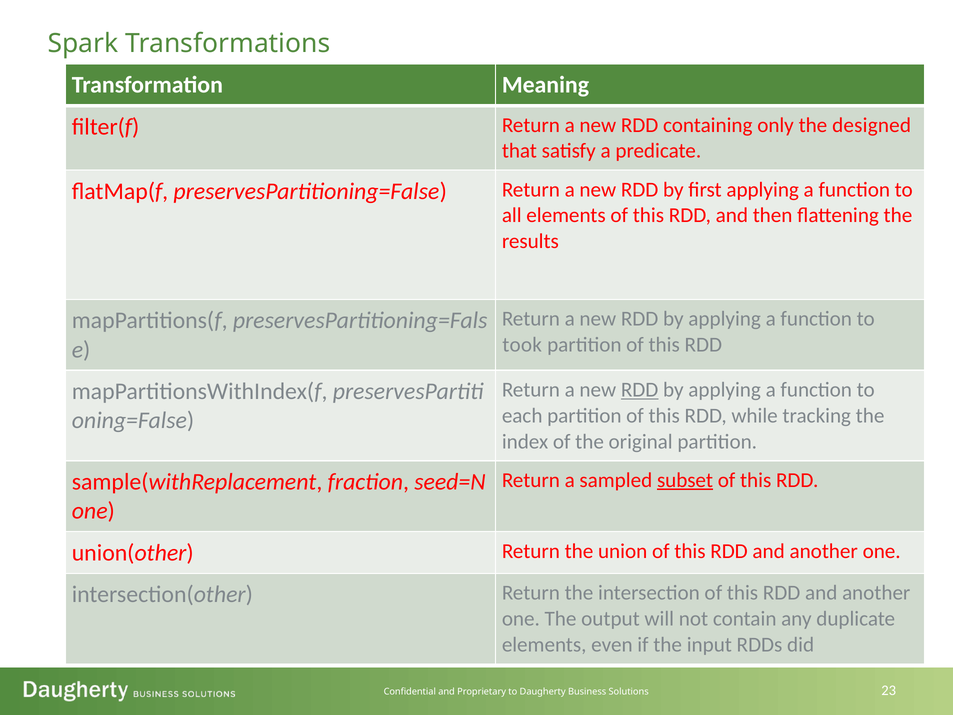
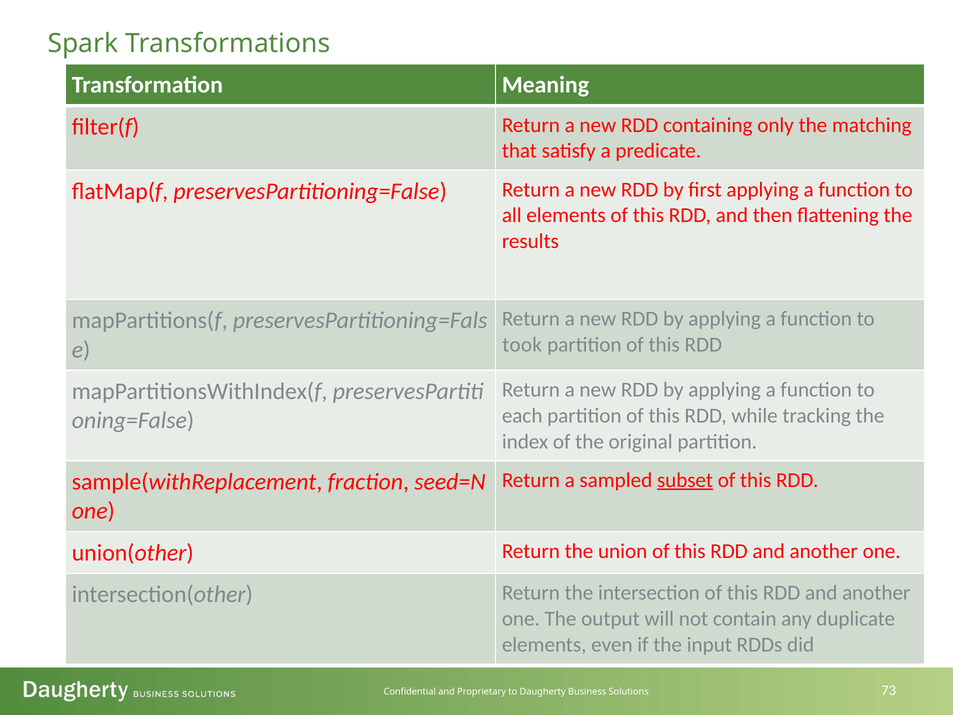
designed: designed -> matching (872, 125)
RDD underline: present -> none (640, 390)
23: 23 -> 73 (889, 690)
